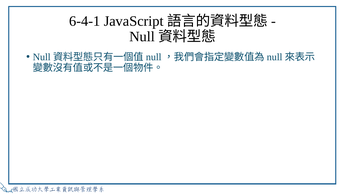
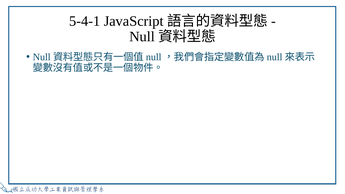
6-4-1: 6-4-1 -> 5-4-1 (85, 21)
